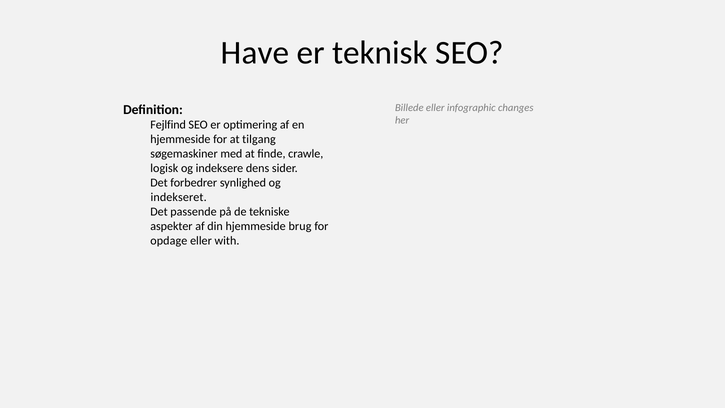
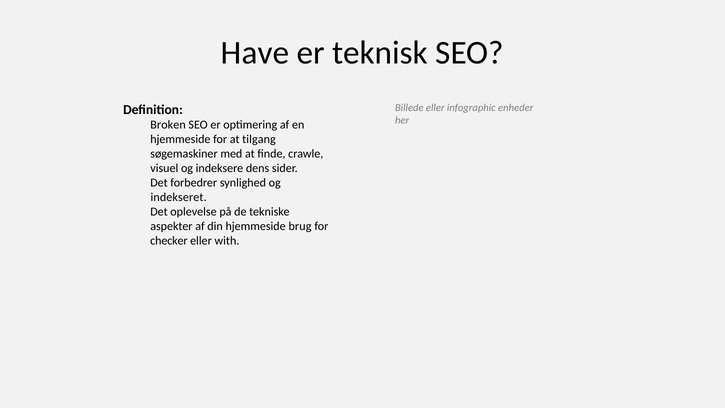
changes: changes -> enheder (516, 108)
Fejlfind: Fejlfind -> Broken (168, 125)
logisk: logisk -> visuel (164, 168)
passende: passende -> oplevelse (194, 212)
opdage: opdage -> checker (169, 241)
